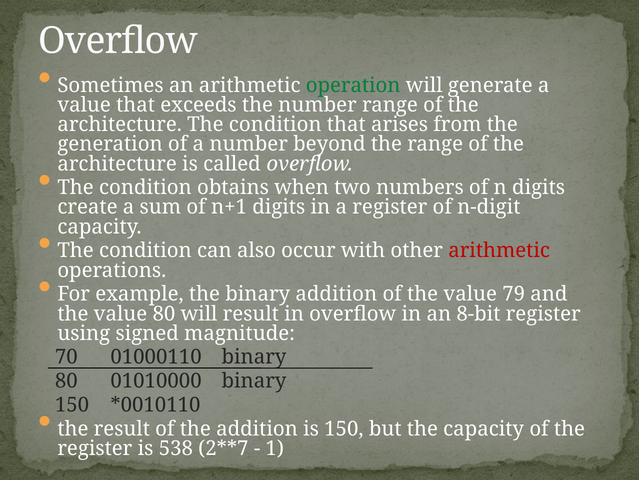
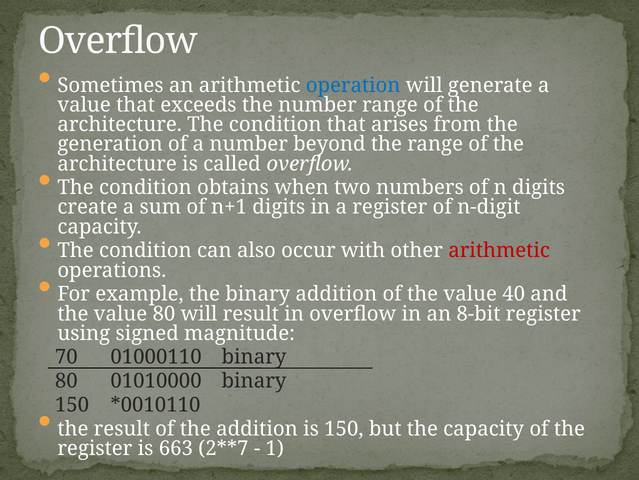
operation colour: green -> blue (353, 85)
79: 79 -> 40 (514, 294)
538: 538 -> 663 (176, 448)
